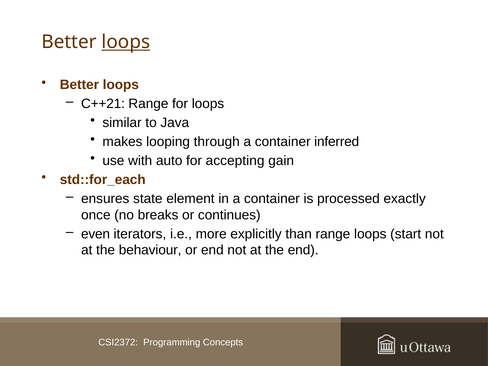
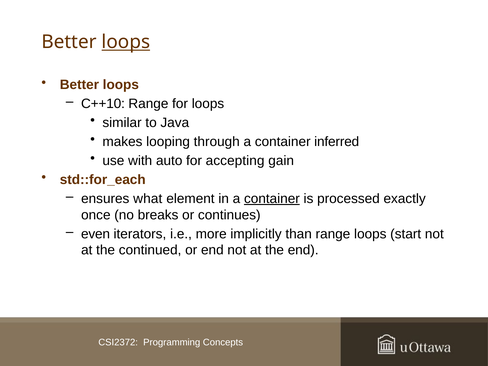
C++21: C++21 -> C++10 (103, 104)
state: state -> what (148, 199)
container underline: none -> present (272, 199)
explicitly: explicitly -> implicitly (256, 234)
behaviour: behaviour -> continued (150, 250)
